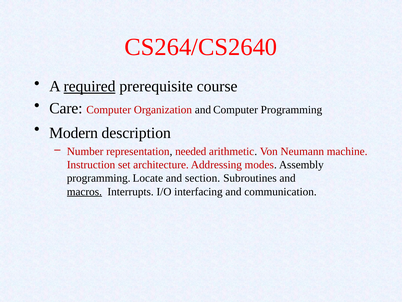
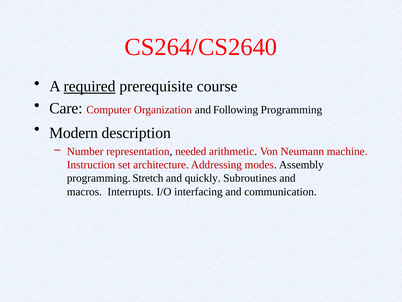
and Computer: Computer -> Following (236, 110)
Locate: Locate -> Stretch (148, 178)
section: section -> quickly (203, 178)
macros underline: present -> none (84, 191)
